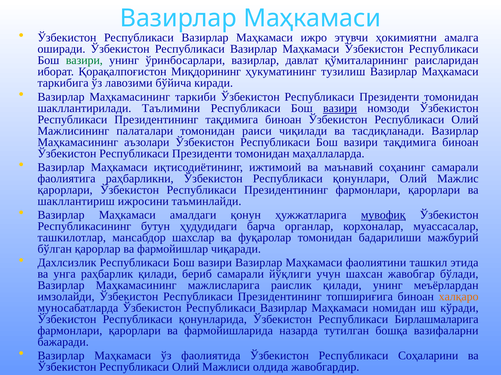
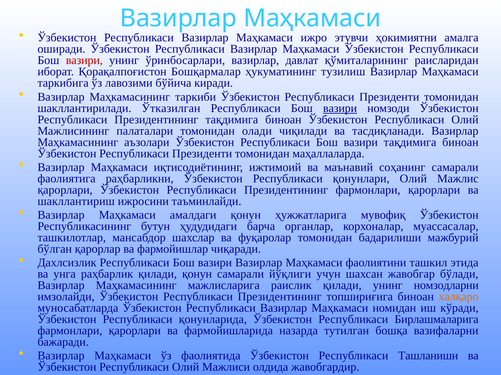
вазири colour: green -> red (84, 61)
Миқдорининг: Миқдорининг -> Бошқармалар (206, 72)
Таълимини: Таълимини -> Ўтказилган (171, 108)
раиси: раиси -> олади (257, 131)
мувофиқ underline: present -> none (383, 215)
қилади бериб: бериб -> қонун (197, 274)
меъёрлардан: меъёрлардан -> номзодларни (446, 286)
Соҳаларини: Соҳаларини -> Ташланиши (428, 356)
